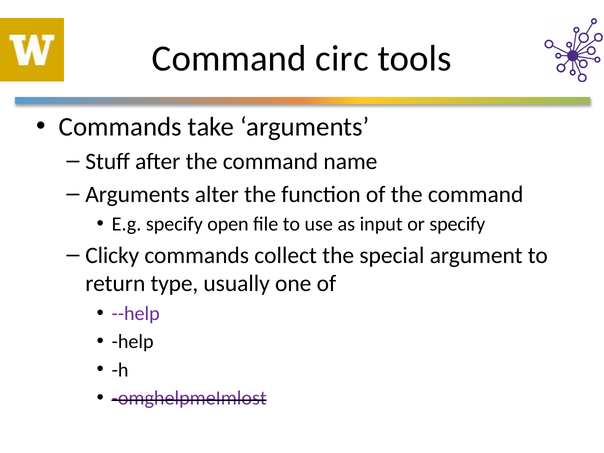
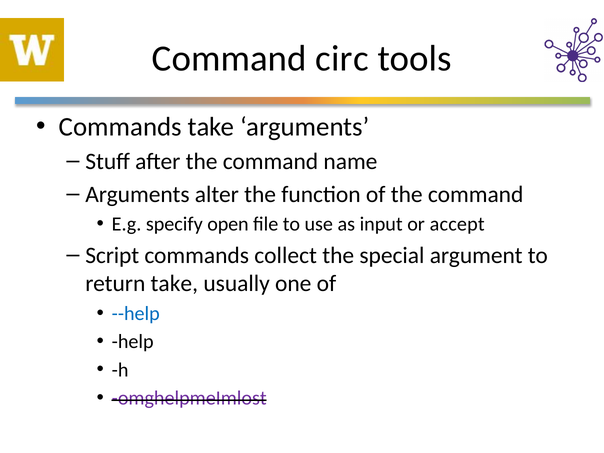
or specify: specify -> accept (457, 224)
Clicky: Clicky -> Script (112, 255)
return type: type -> take (174, 284)
--help colour: purple -> blue (136, 314)
